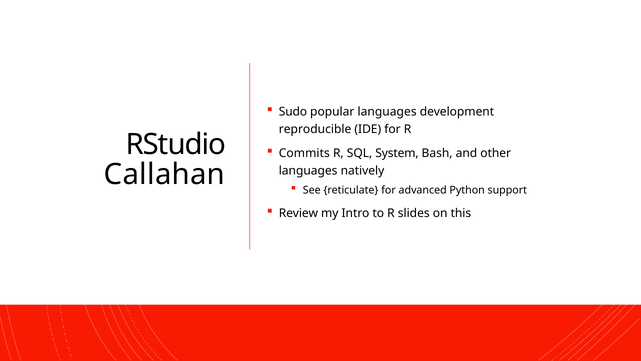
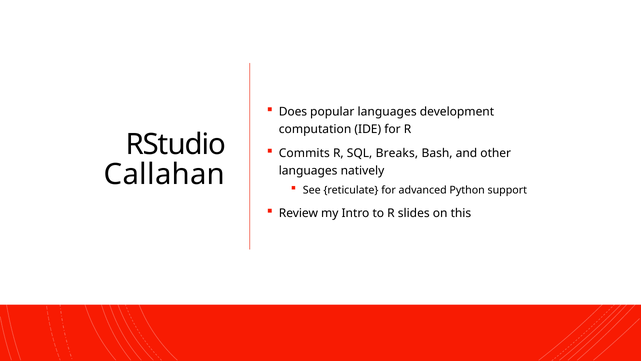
Sudo: Sudo -> Does (293, 112)
reproducible: reproducible -> computation (315, 129)
System: System -> Breaks (397, 153)
